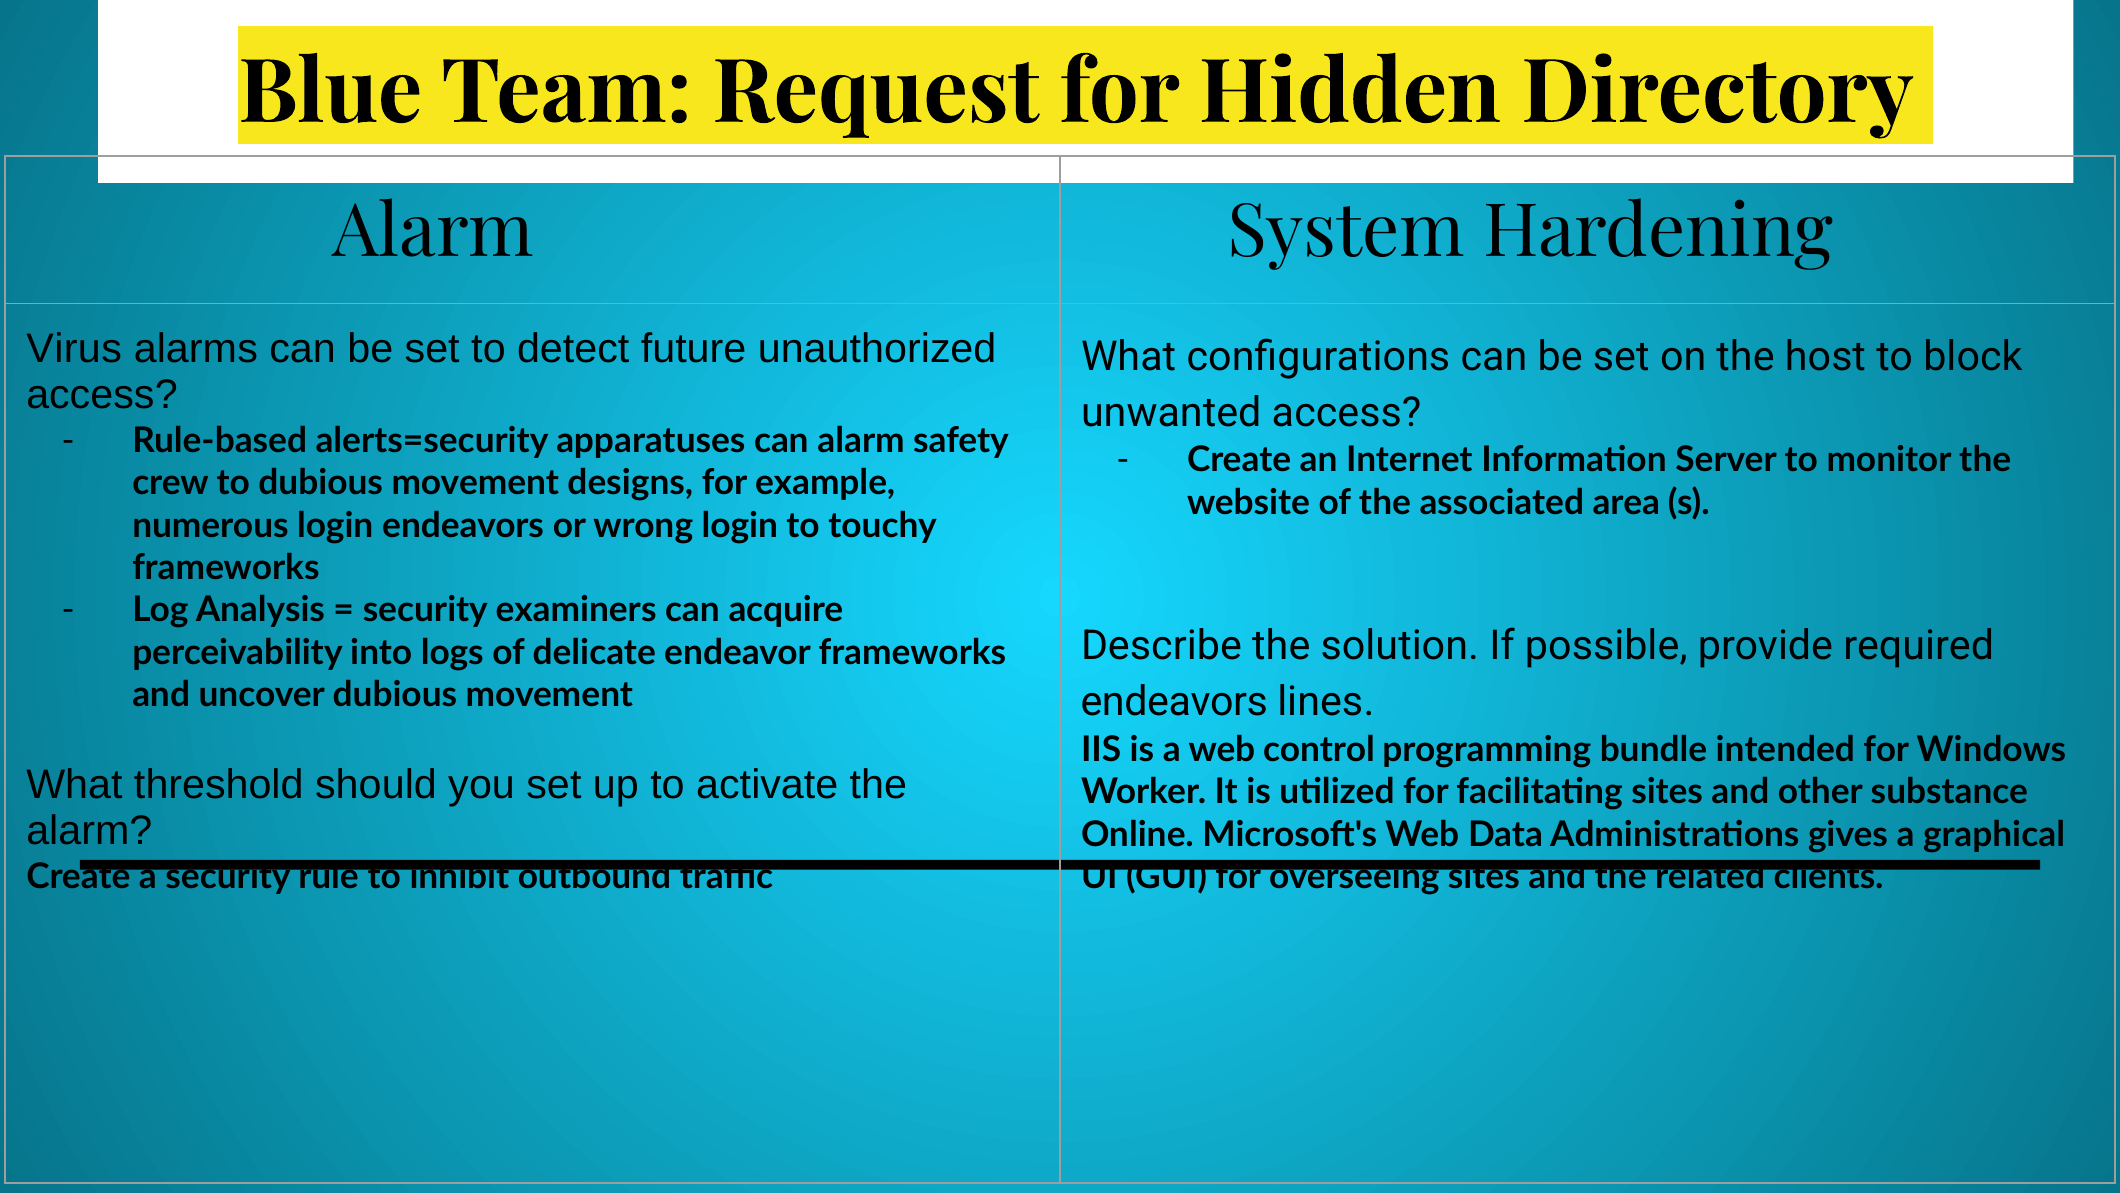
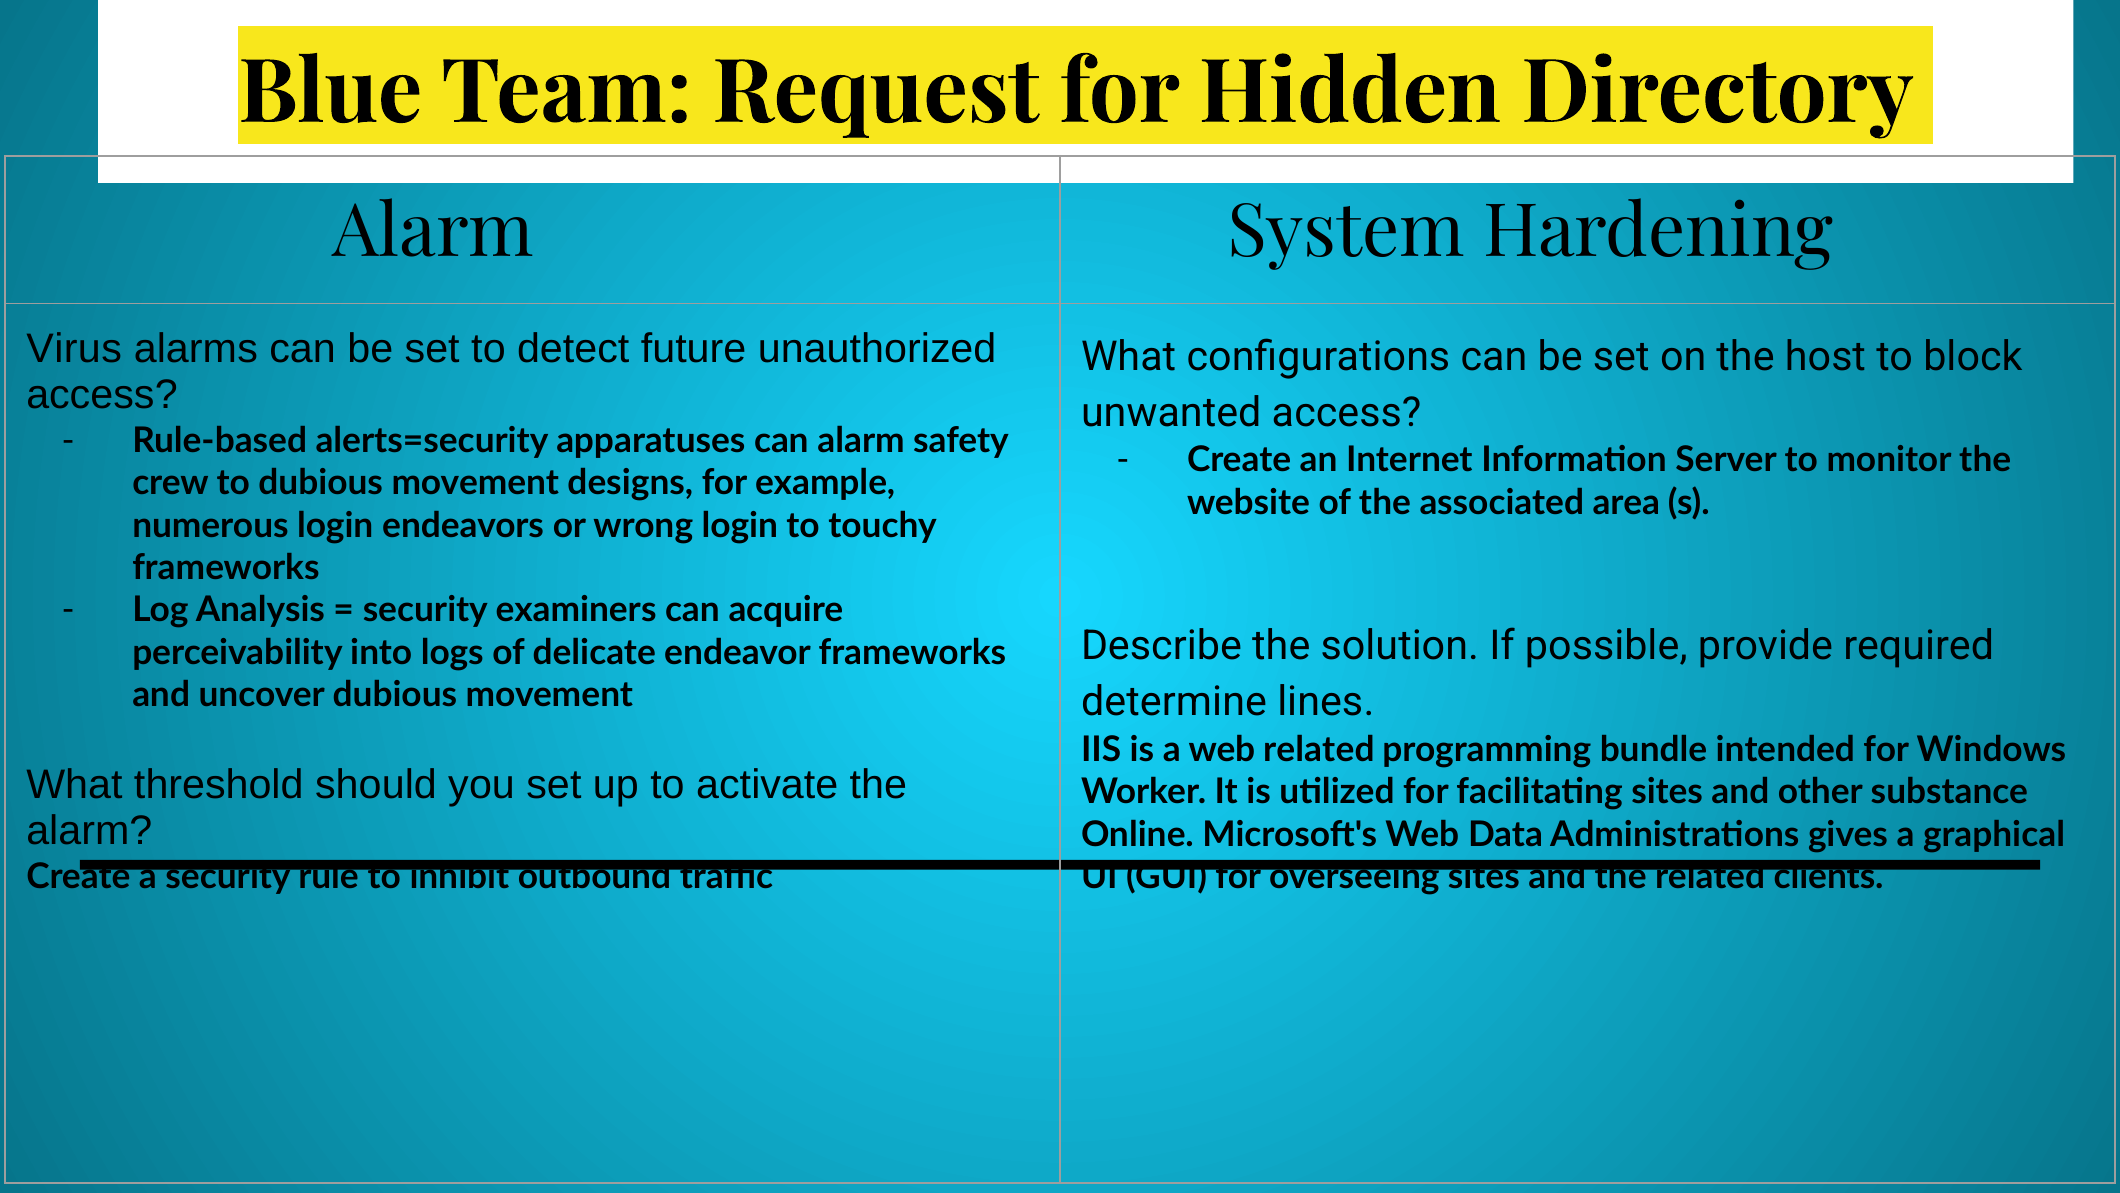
endeavors: endeavors -> determine (1174, 702)
web control: control -> related (1319, 749)
